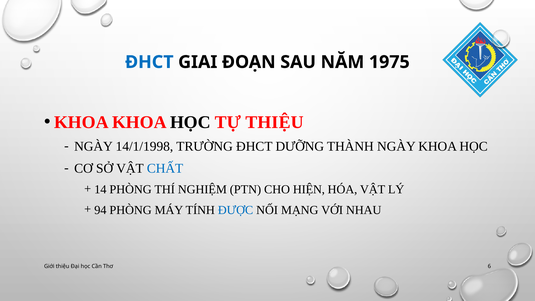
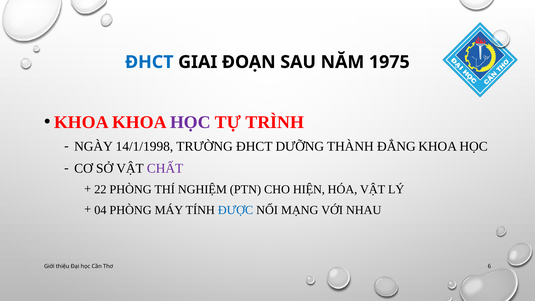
HỌC colour: black -> purple (190, 122)
TỰ THIỆU: THIỆU -> TRÌNH (275, 122)
THÀNH NGÀY: NGÀY -> ĐẲNG (396, 147)
CHẤT colour: blue -> purple (165, 169)
14: 14 -> 22 (100, 190)
94: 94 -> 04 (100, 210)
